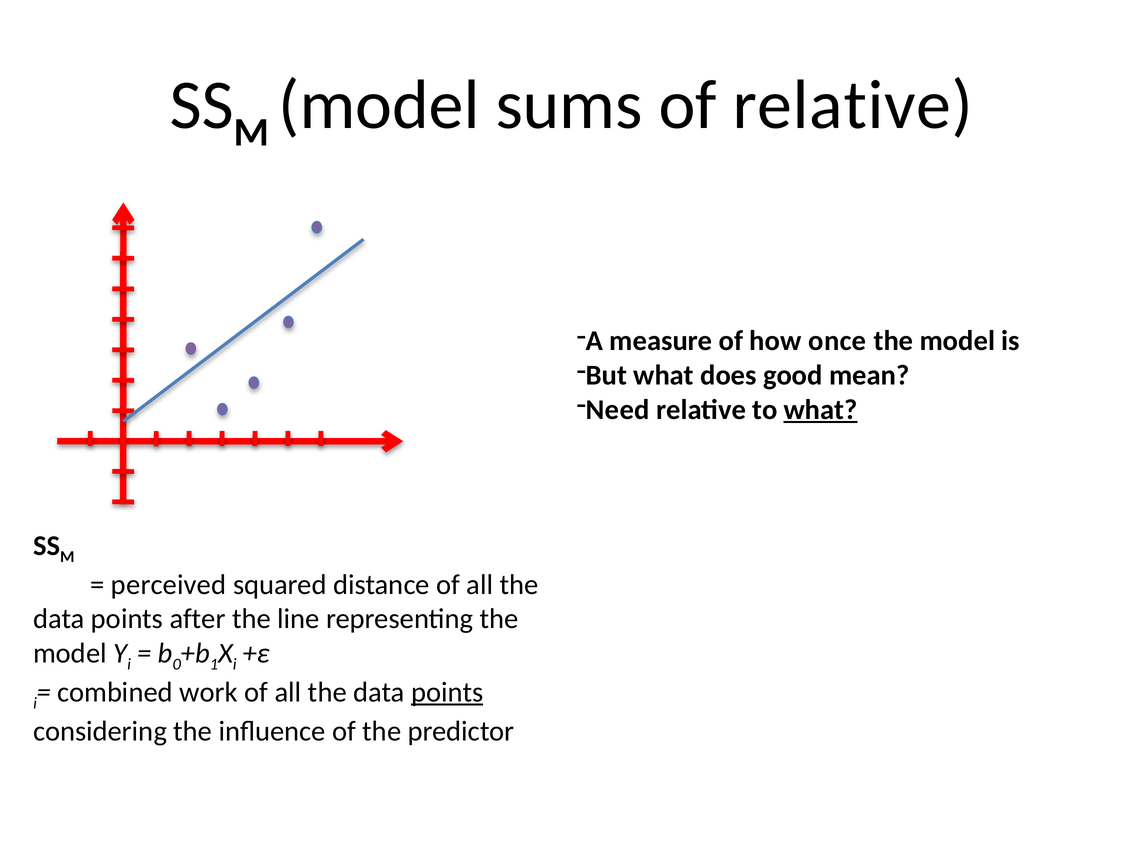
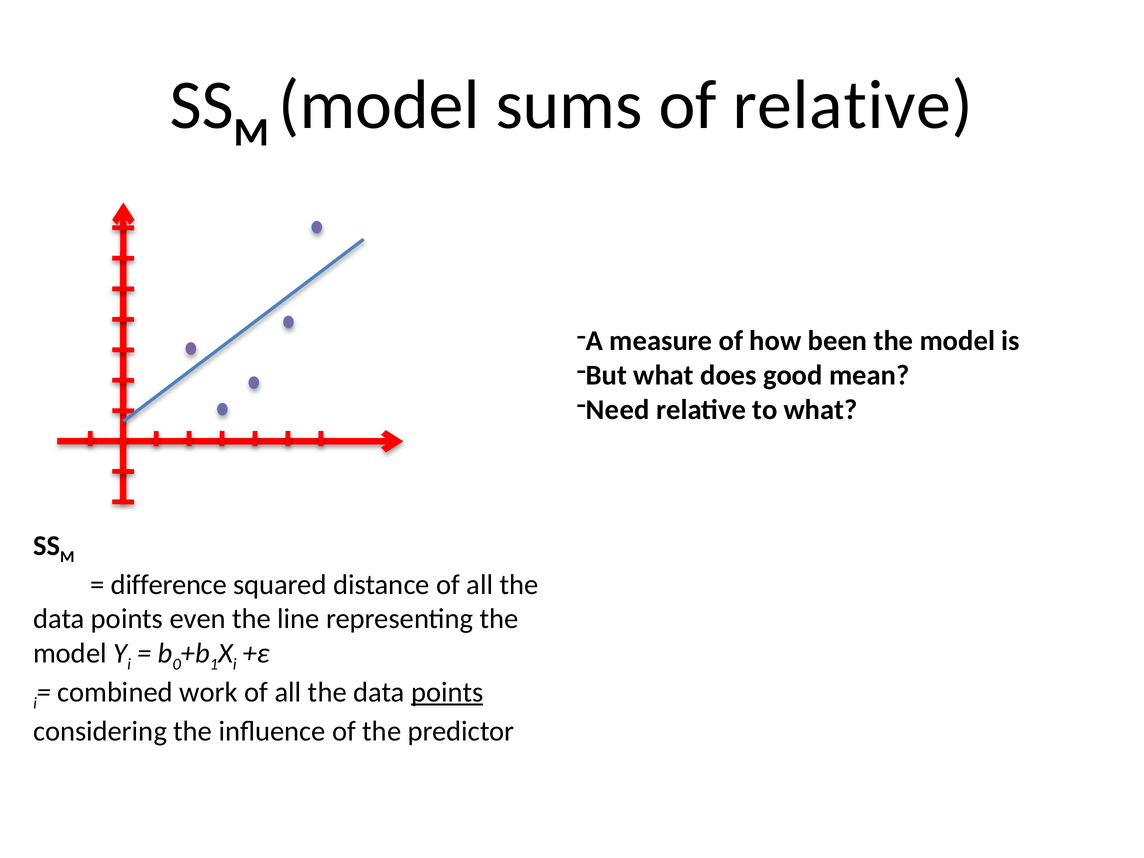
once: once -> been (838, 341)
what underline: present -> none (821, 410)
perceived: perceived -> difference (169, 585)
after: after -> even (198, 619)
